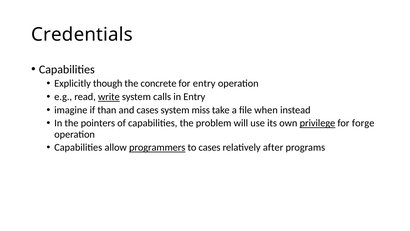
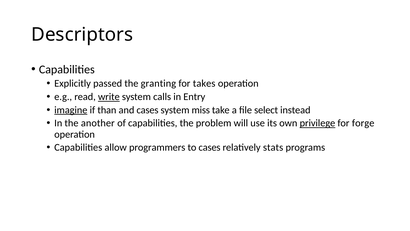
Credentials: Credentials -> Descriptors (82, 34)
though: though -> passed (108, 83)
concrete: concrete -> granting (158, 83)
for entry: entry -> takes (204, 83)
imagine underline: none -> present (71, 110)
when: when -> select (266, 110)
pointers: pointers -> another (98, 123)
programmers underline: present -> none (157, 147)
after: after -> stats (273, 147)
